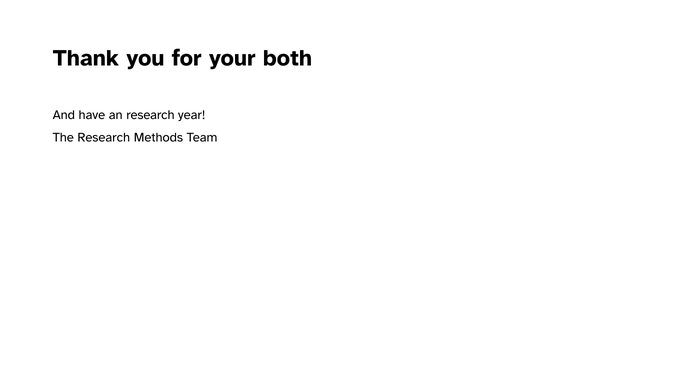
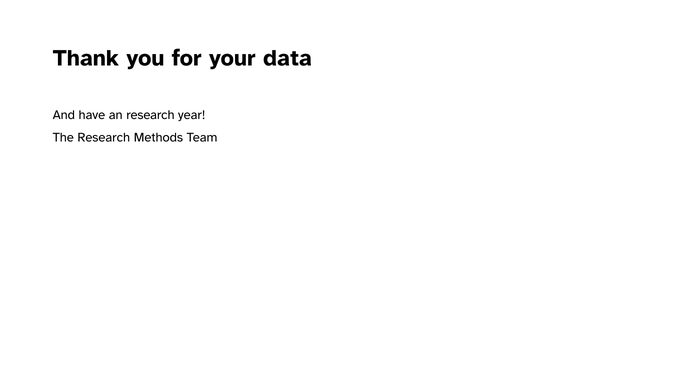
both: both -> data (288, 58)
